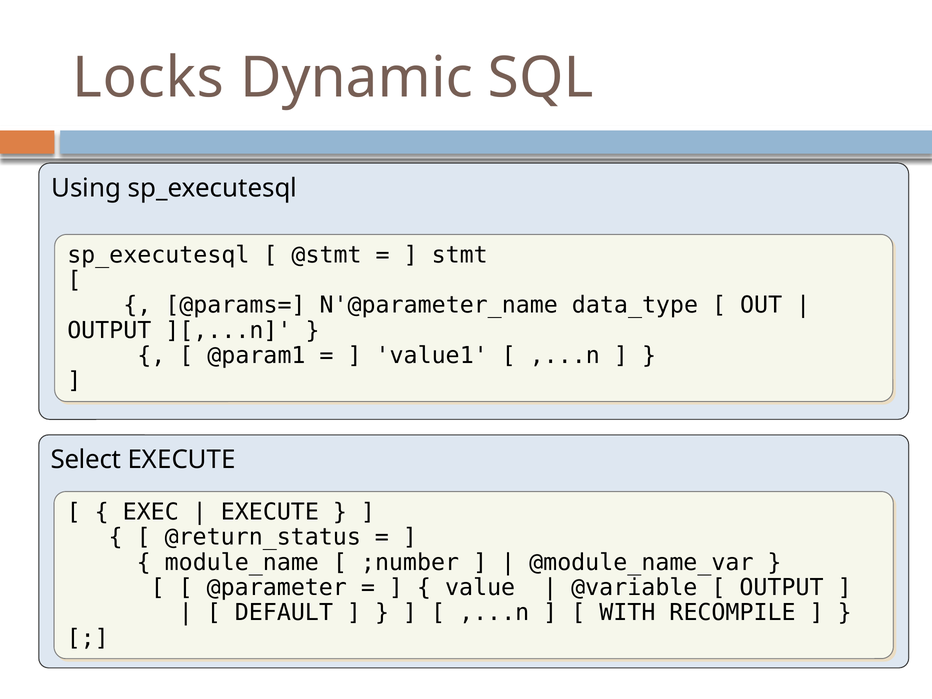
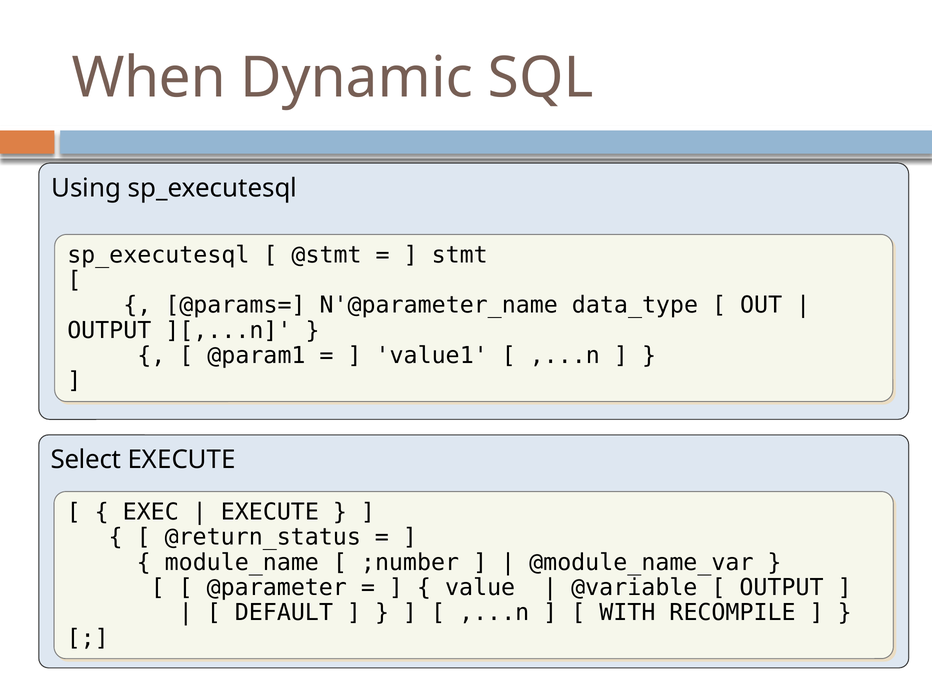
Locks: Locks -> When (149, 78)
